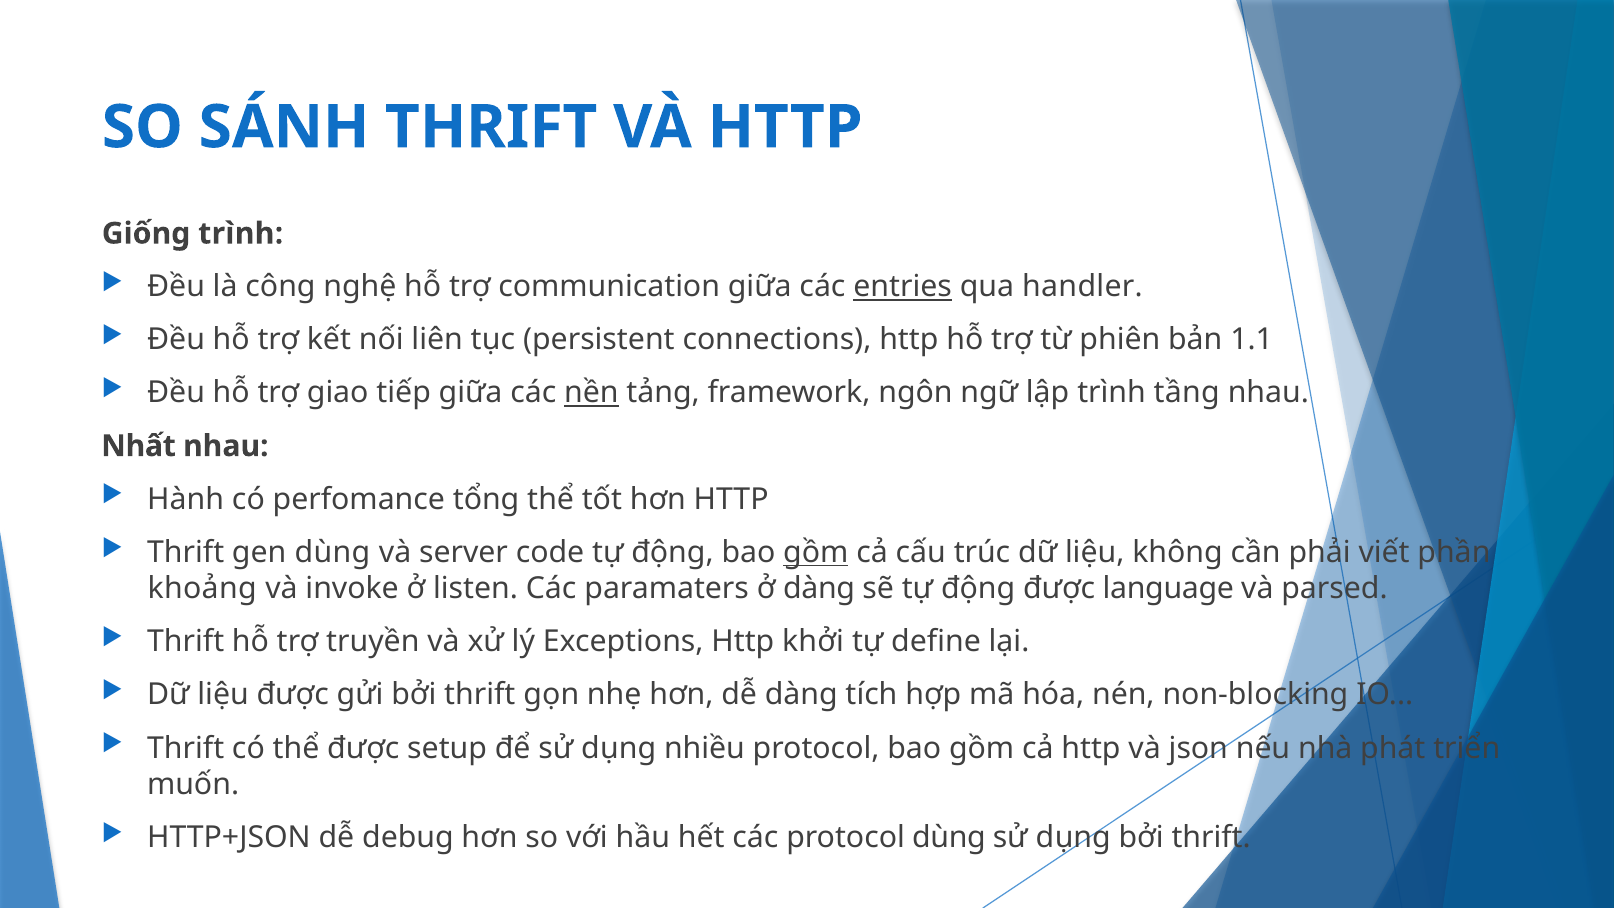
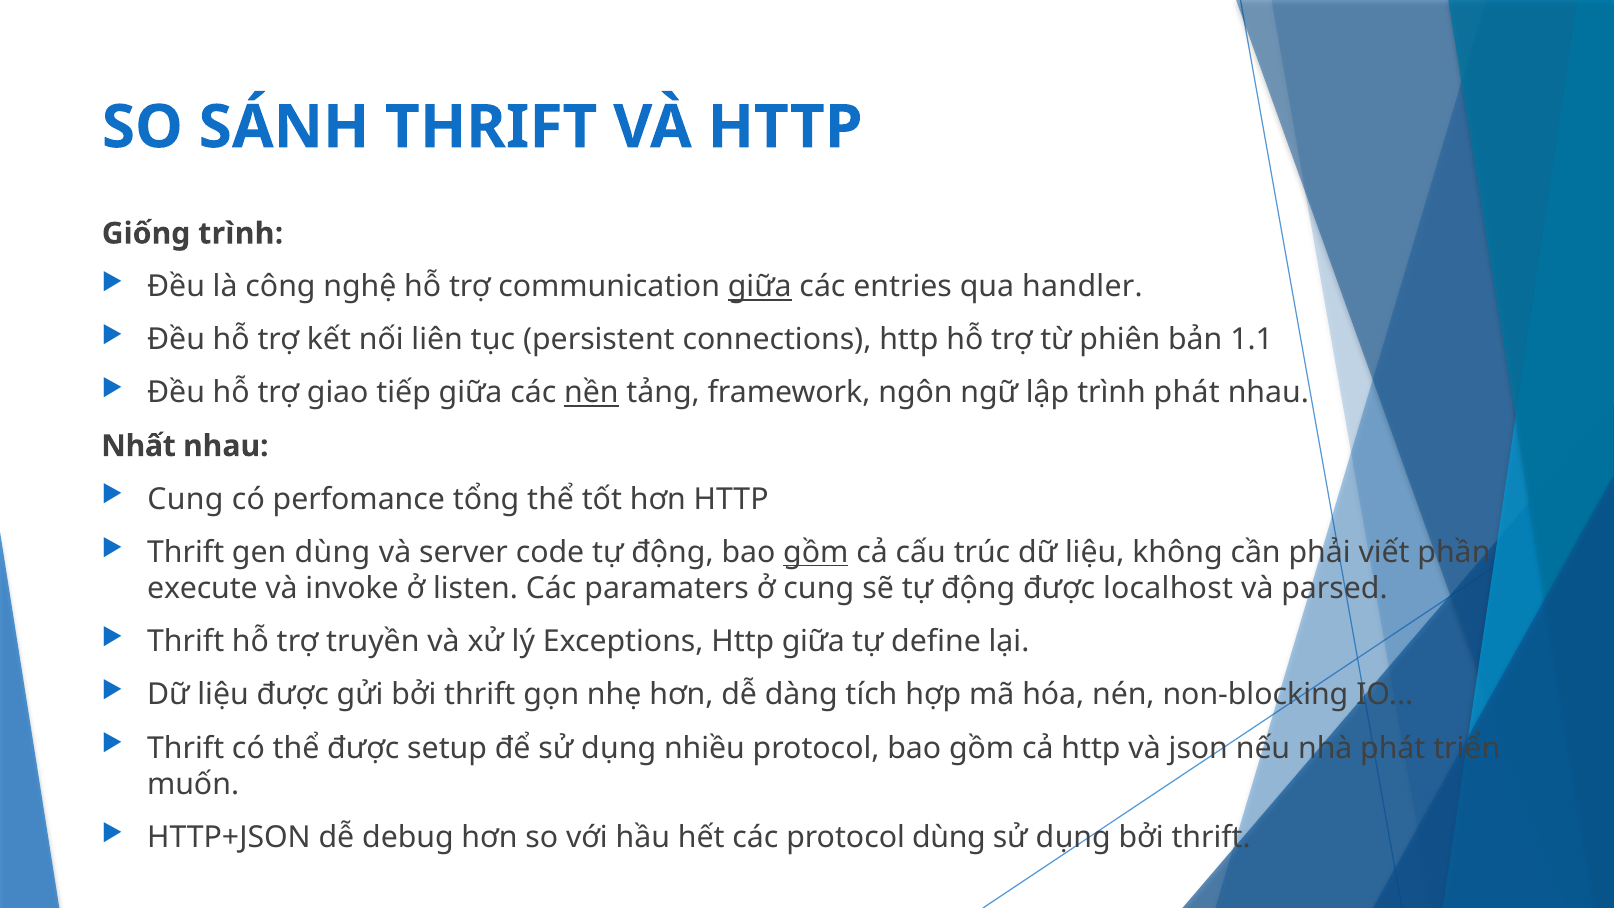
giữa underline: none -> present (760, 287)
entries underline: present -> none (903, 287)
trình tầng: tầng -> phát (1187, 393)
Hành: Hành -> Cung (186, 499)
khoảng: khoảng -> execute (202, 589)
ở dàng: dàng -> cung (819, 589)
language: language -> localhost (1168, 589)
Http khởi: khởi -> giữa (813, 642)
